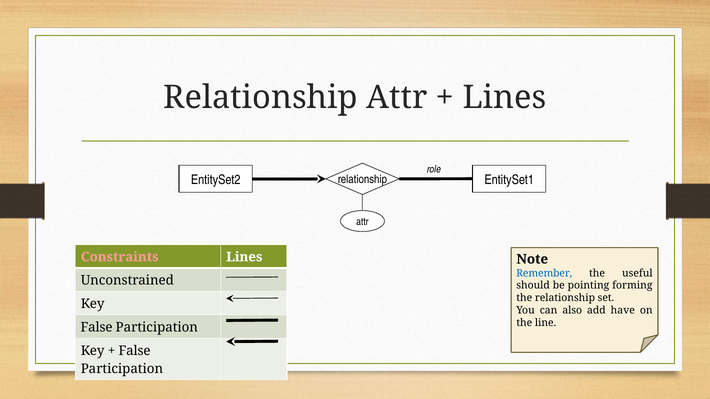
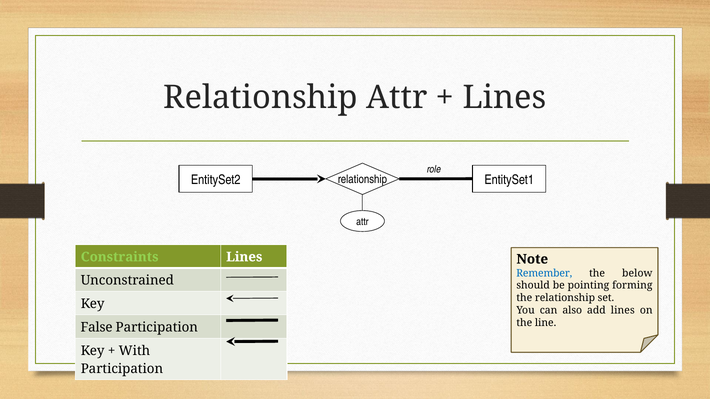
Constraints colour: pink -> light green (120, 257)
useful: useful -> below (637, 273)
add have: have -> lines (623, 311)
False: False -> With (134, 351)
